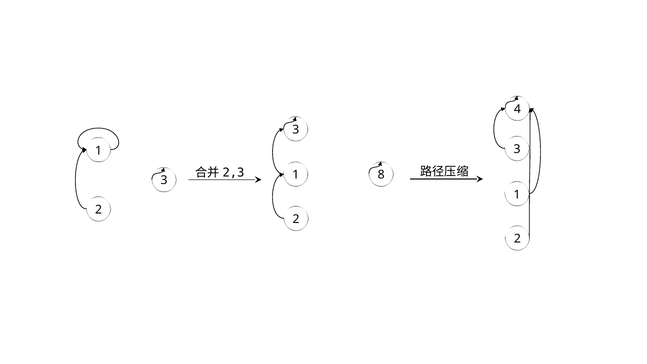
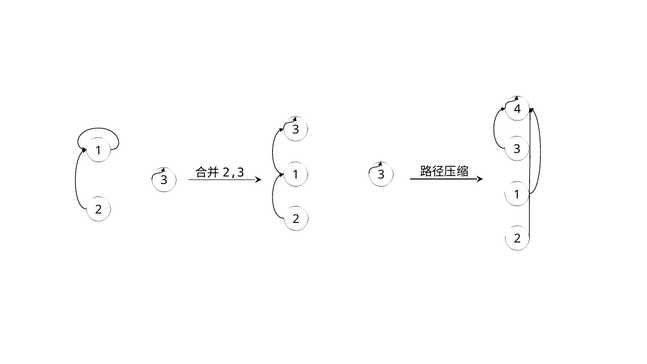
3 8: 8 -> 3 (381, 175)
